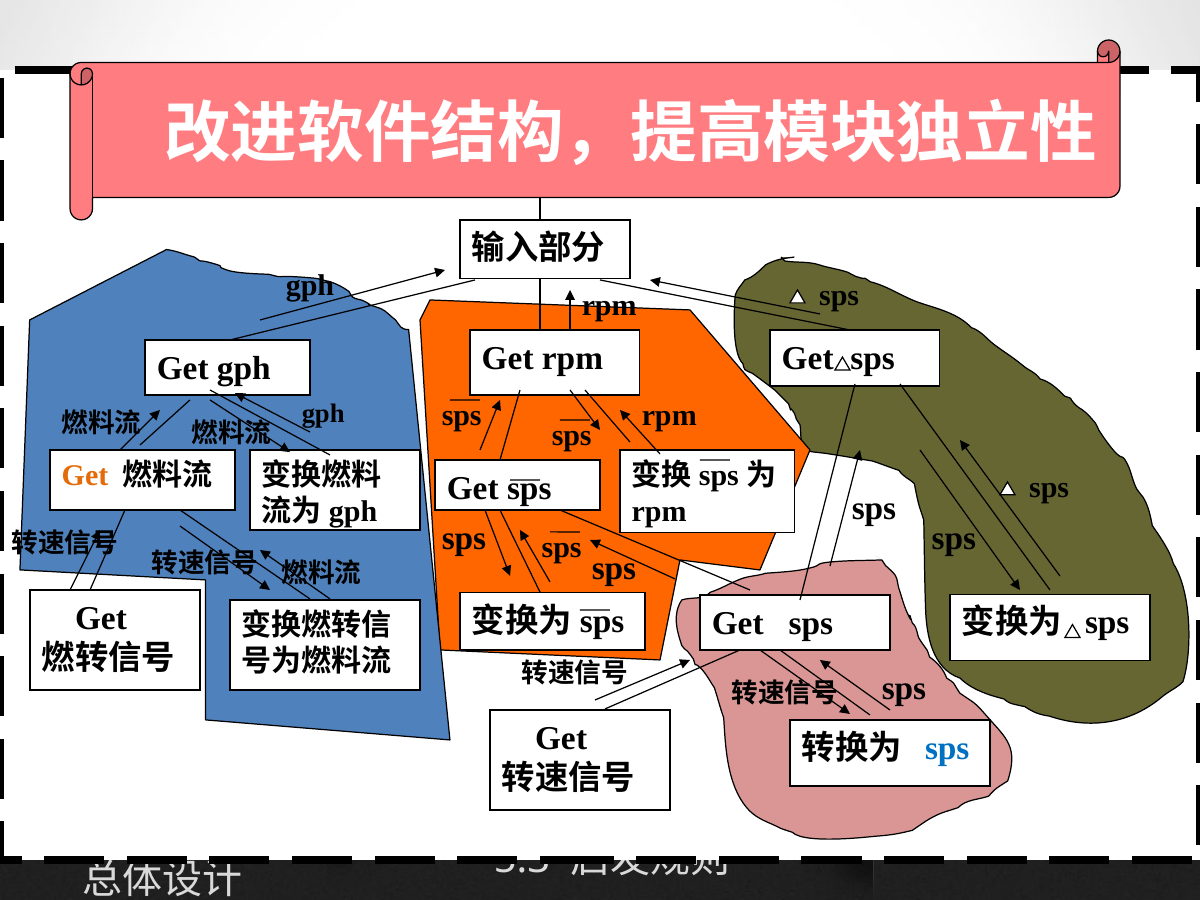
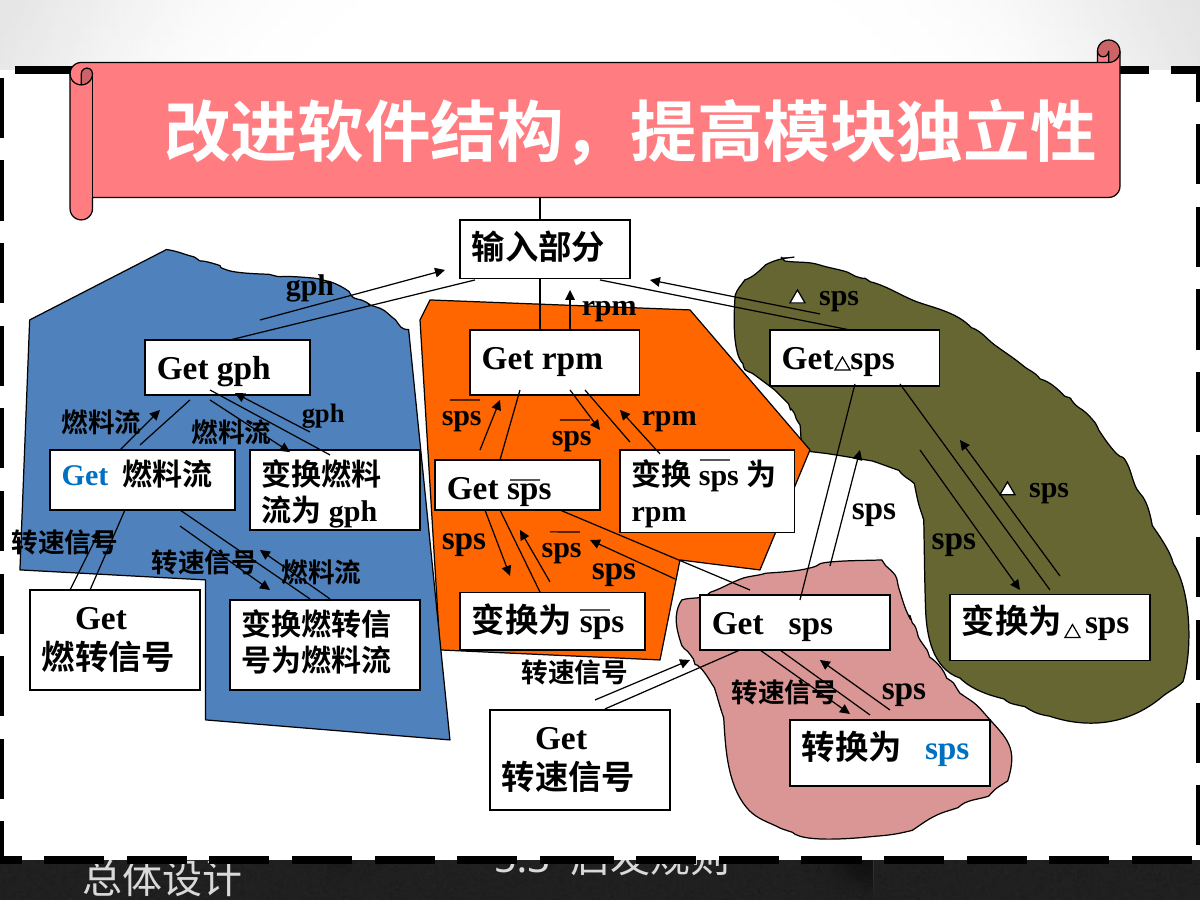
Get colour: orange -> blue (85, 476)
